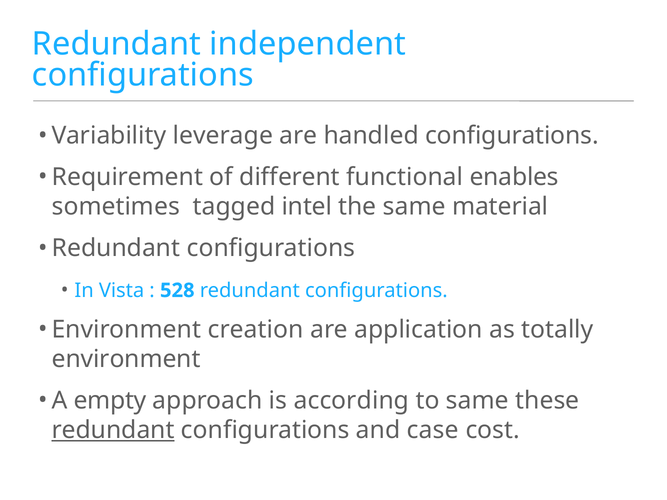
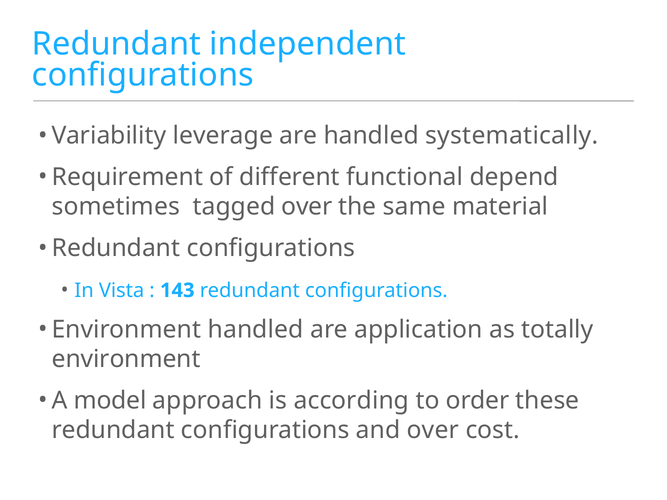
handled configurations: configurations -> systematically (512, 136)
enables: enables -> depend (514, 177)
tagged intel: intel -> over (307, 207)
528: 528 -> 143 (177, 291)
Environment creation: creation -> handled (256, 330)
empty: empty -> model (110, 401)
to same: same -> order (478, 401)
redundant underline: present -> none (113, 430)
and case: case -> over (433, 430)
